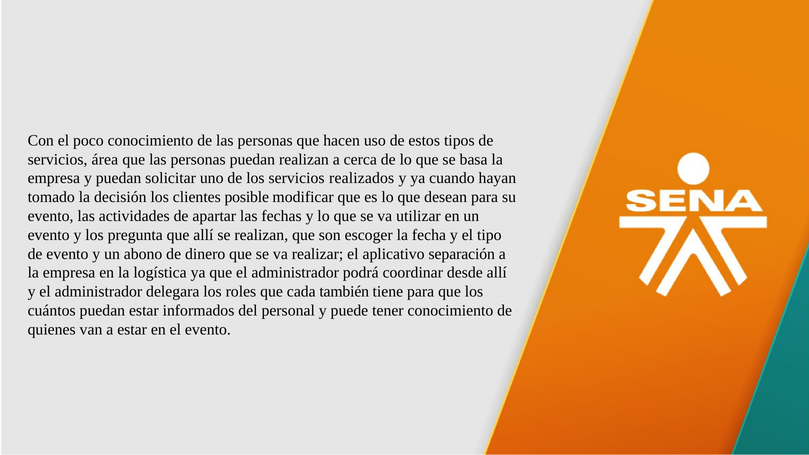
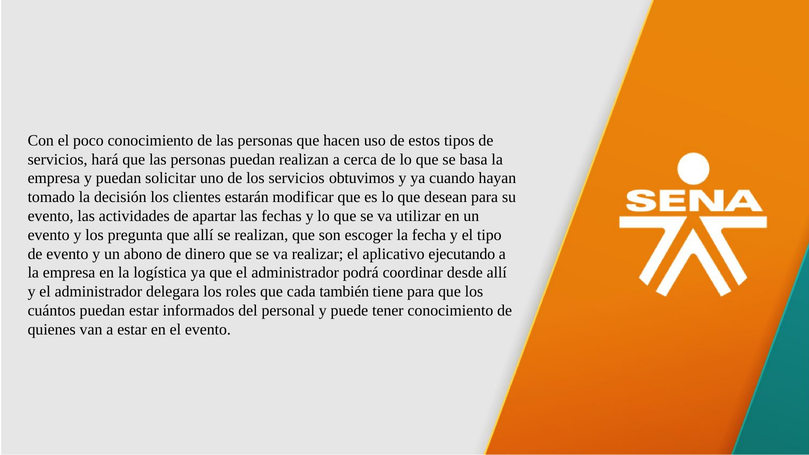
área: área -> hará (105, 159)
realizados: realizados -> obtuvimos (362, 178)
posible: posible -> estarán (247, 197)
separación: separación -> ejecutando (462, 254)
